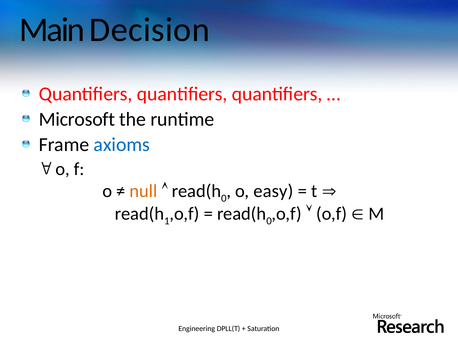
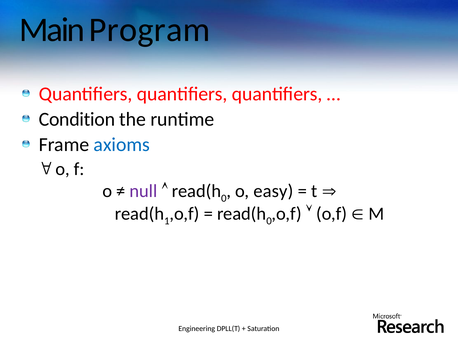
Decision: Decision -> Program (150, 30)
Microsoft: Microsoft -> Condition (77, 119)
null colour: orange -> purple (144, 191)
